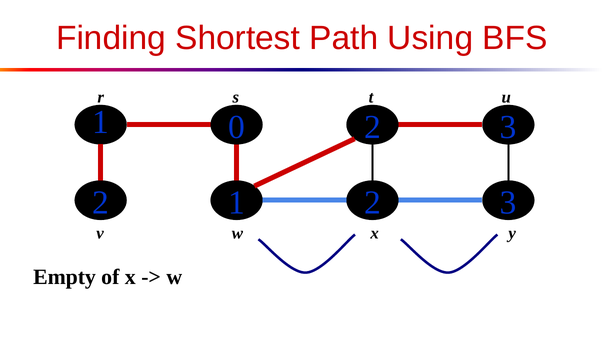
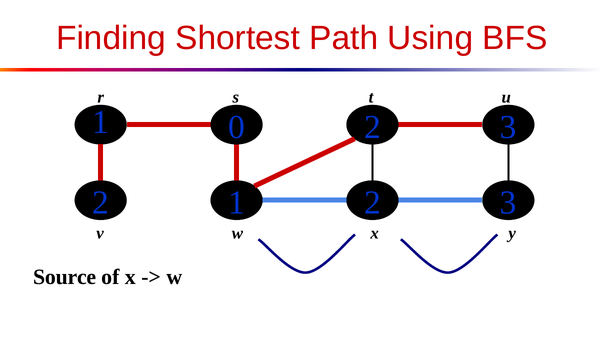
Empty: Empty -> Source (65, 277)
